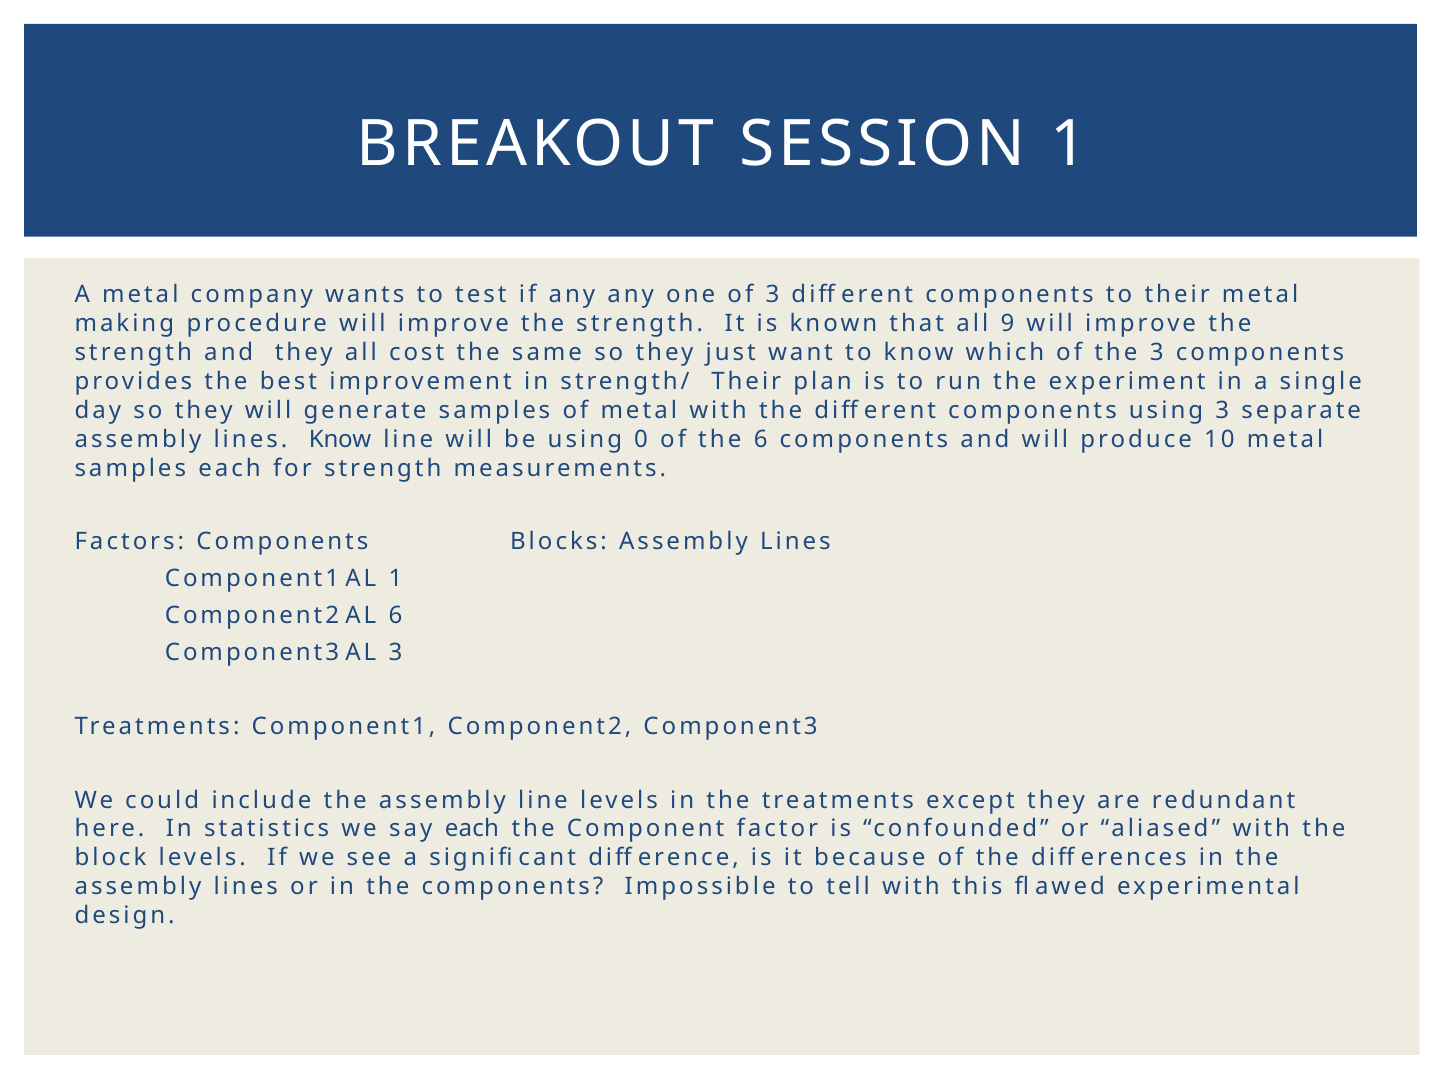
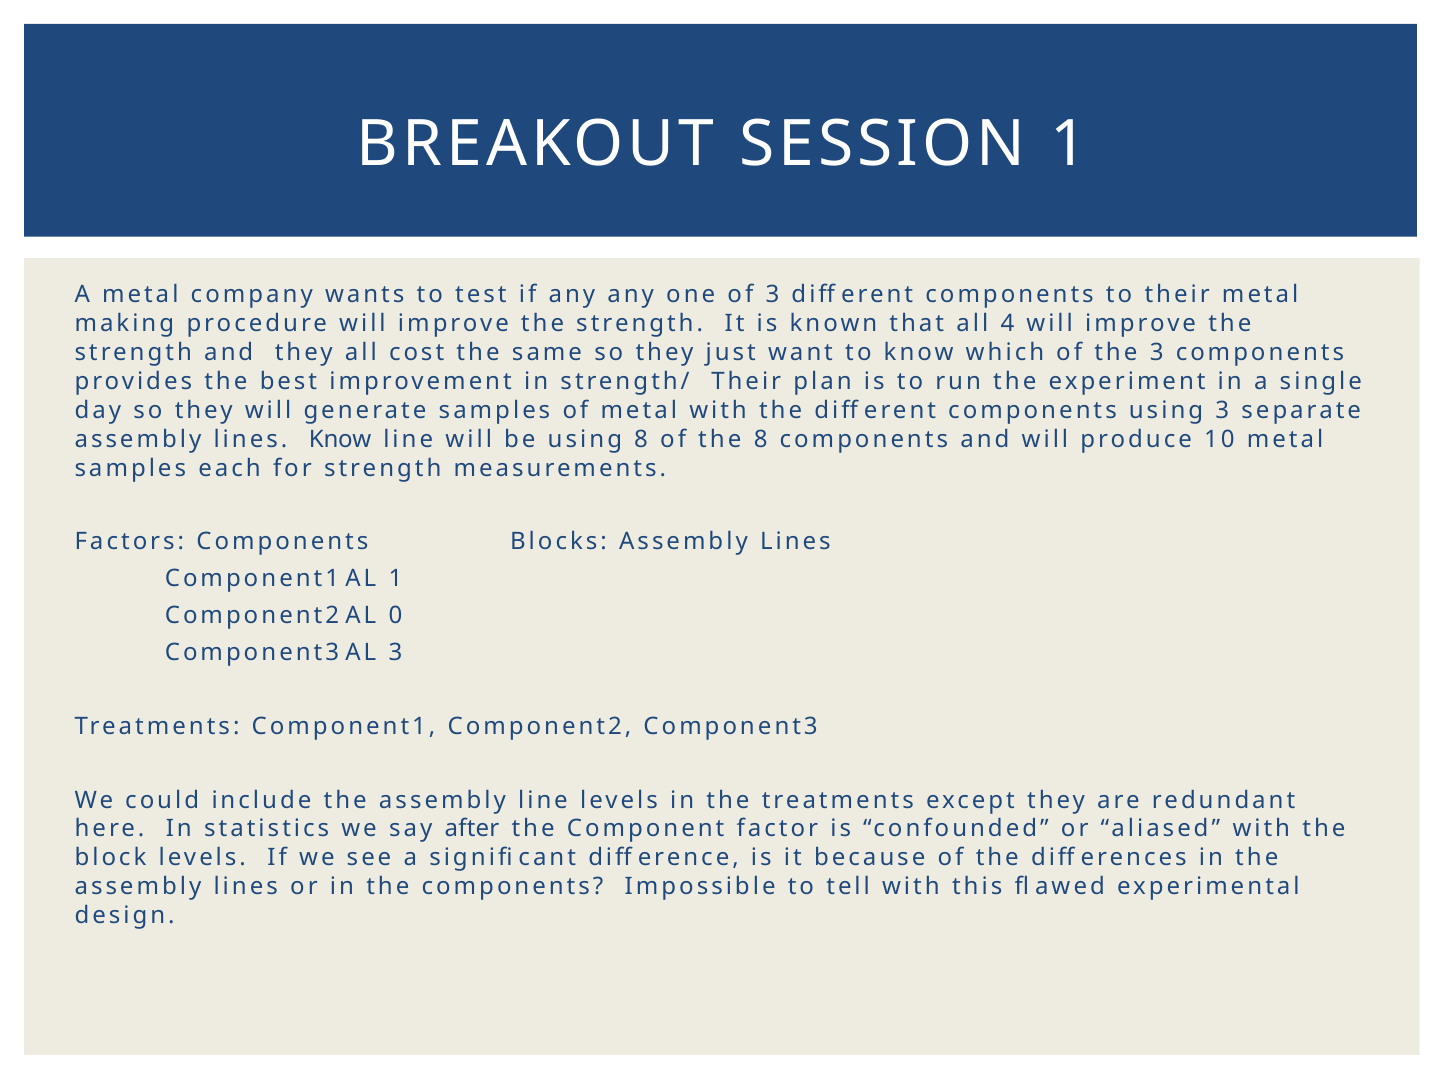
9: 9 -> 4 (1007, 324)
using 0: 0 -> 8 (641, 439)
the 6: 6 -> 8 (761, 439)
AL 6: 6 -> 0 (395, 616)
say each: each -> after (472, 830)
